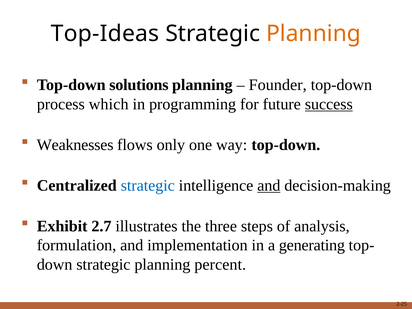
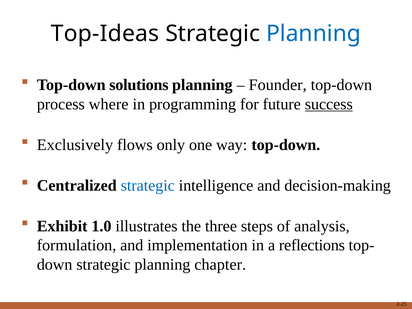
Planning colour: orange -> blue (313, 34)
which: which -> where (109, 104)
Weaknesses: Weaknesses -> Exclusively (75, 145)
and underline: present -> none (269, 185)
2.7: 2.7 -> 1.0 (101, 226)
generating: generating -> reflections (312, 245)
percent: percent -> chapter (220, 265)
